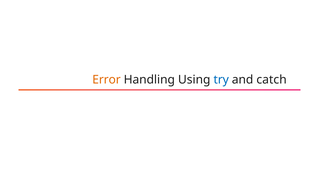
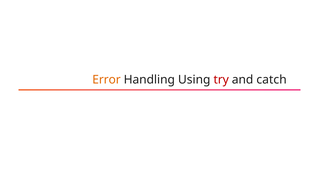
try colour: blue -> red (221, 79)
